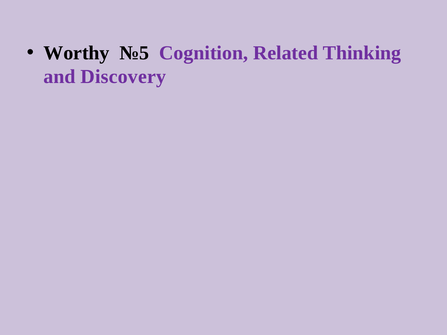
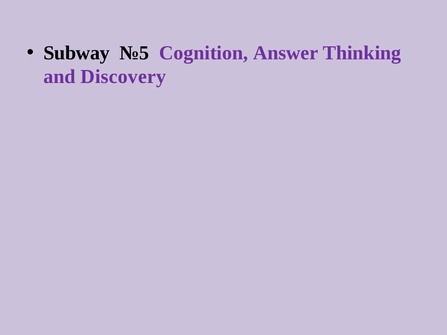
Worthy: Worthy -> Subway (77, 53)
Related: Related -> Answer (286, 53)
